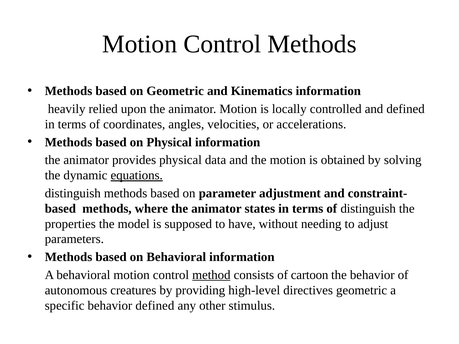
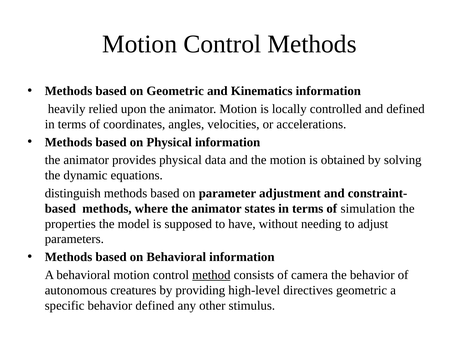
equations underline: present -> none (137, 175)
of distinguish: distinguish -> simulation (368, 209)
cartoon: cartoon -> camera (310, 275)
